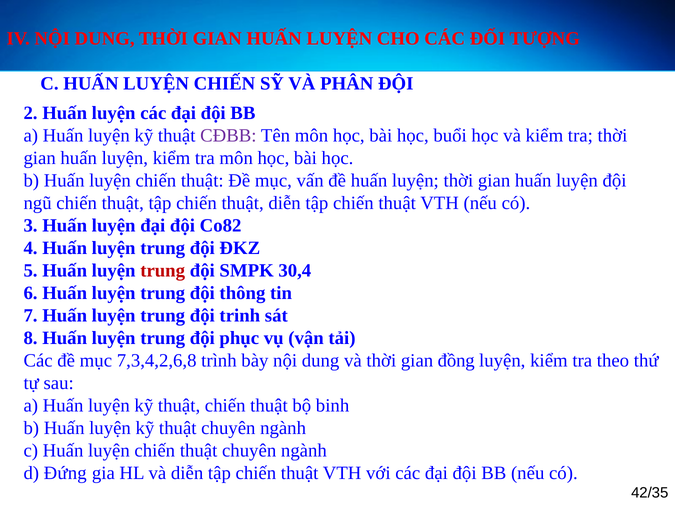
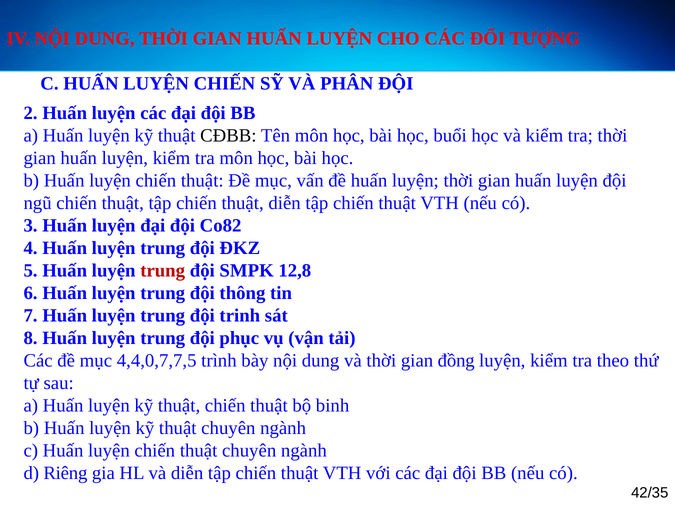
CĐBB colour: purple -> black (228, 135)
30,4: 30,4 -> 12,8 (295, 270)
7,3,4,2,6,8: 7,3,4,2,6,8 -> 4,4,0,7,7,5 (157, 361)
Đứng: Đứng -> Riêng (65, 473)
